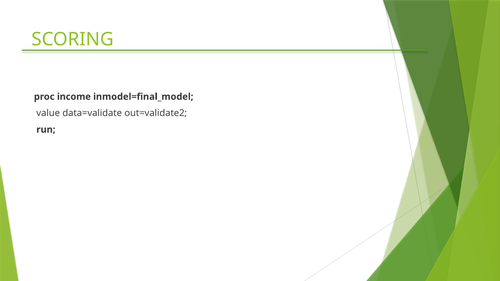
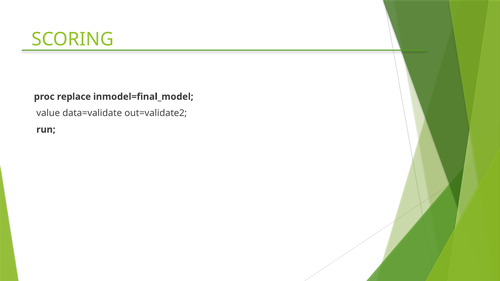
income: income -> replace (74, 97)
